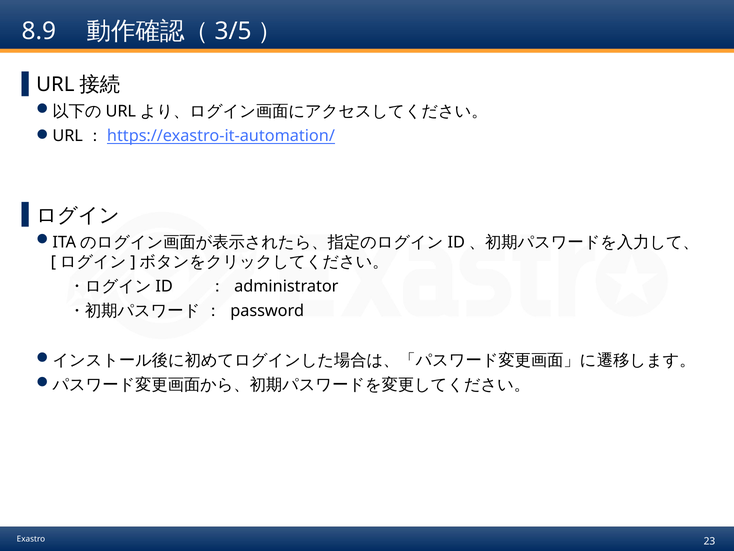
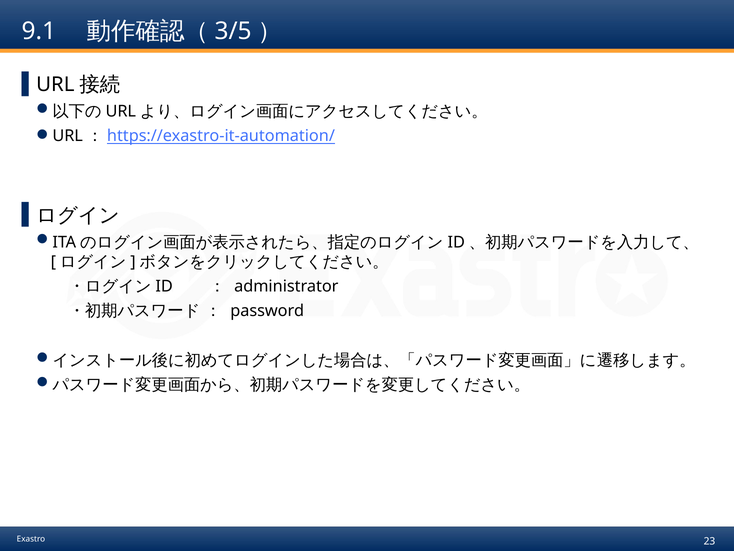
8.9: 8.9 -> 9.1 (39, 31)
